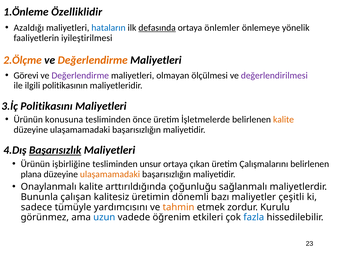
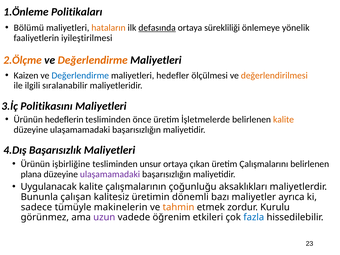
Özelliklidir: Özelliklidir -> Politikaları (77, 12)
Azaldığı: Azaldığı -> Bölümü (29, 28)
hataların colour: blue -> orange (109, 28)
önlemler: önlemler -> sürekliliği (222, 28)
Görevi: Görevi -> Kaizen (26, 75)
Değerlendirme colour: purple -> blue (80, 75)
olmayan: olmayan -> hedefler (173, 75)
değerlendirilmesi colour: purple -> orange (274, 75)
politikasının: politikasının -> sıralanabilir (65, 86)
konusuna: konusuna -> hedeflerin (64, 119)
Başarısızlık underline: present -> none (55, 150)
ulaşamamadaki colour: orange -> purple (110, 174)
Onaylanmalı: Onaylanmalı -> Uygulanacak (49, 187)
arttırıldığında: arttırıldığında -> çalışmalarının (136, 187)
sağlanmalı: sağlanmalı -> aksaklıkları (243, 187)
çeşitli: çeşitli -> ayrıca (291, 197)
yardımcısını: yardımcısını -> makinelerin (121, 207)
uzun colour: blue -> purple (104, 217)
